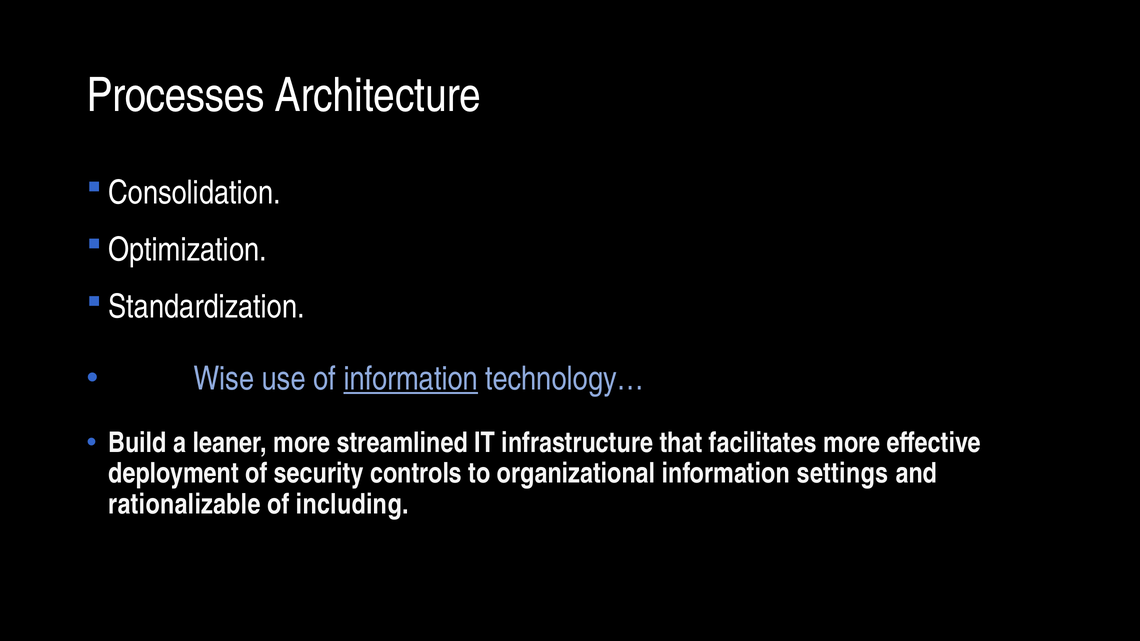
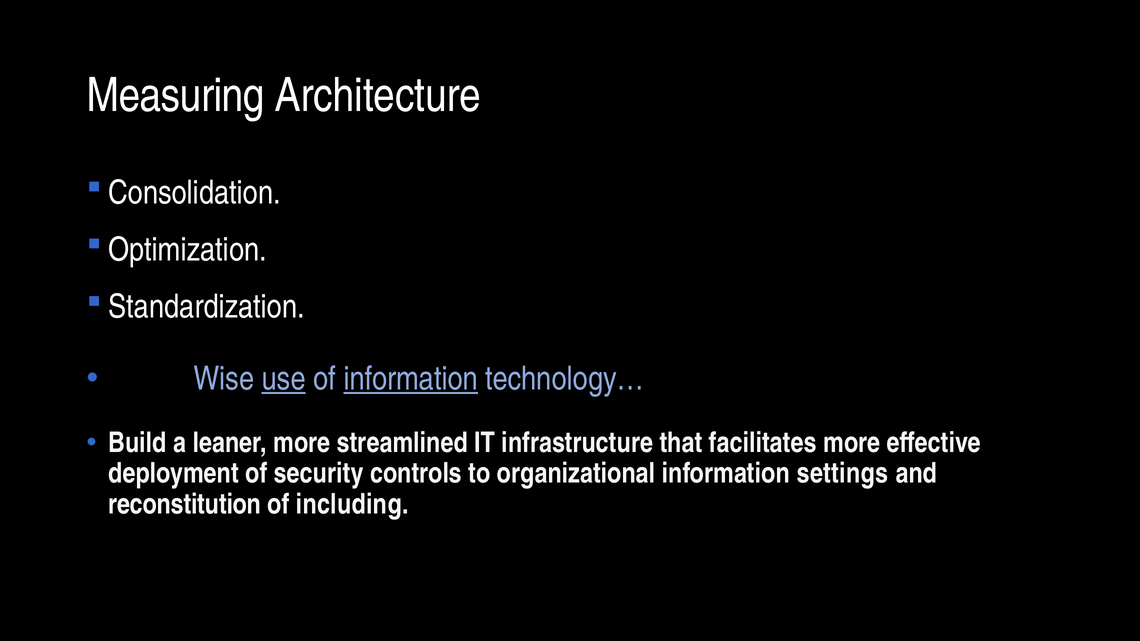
Processes: Processes -> Measuring (176, 96)
use underline: none -> present (284, 379)
rationalizable: rationalizable -> reconstitution (185, 504)
